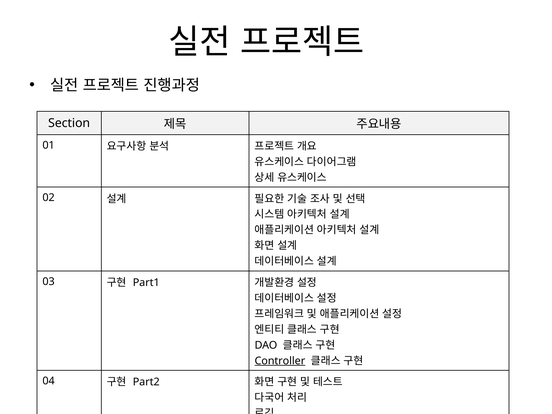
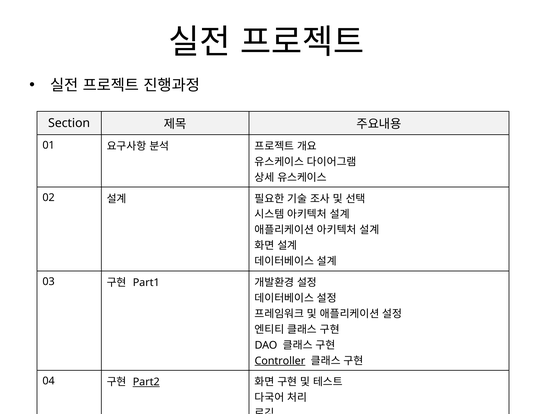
Part2 underline: none -> present (146, 382)
